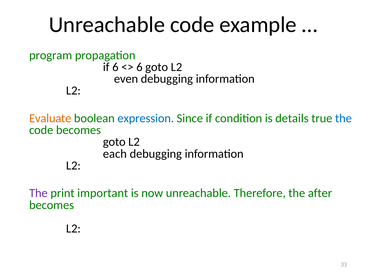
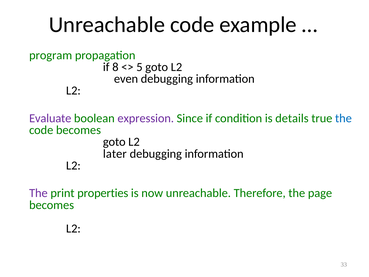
if 6: 6 -> 8 (115, 67)
6: 6 -> 5 (139, 67)
Evaluate colour: orange -> purple (50, 118)
expression colour: blue -> purple (146, 118)
each: each -> later (115, 154)
important: important -> properties (103, 193)
after: after -> page (320, 193)
